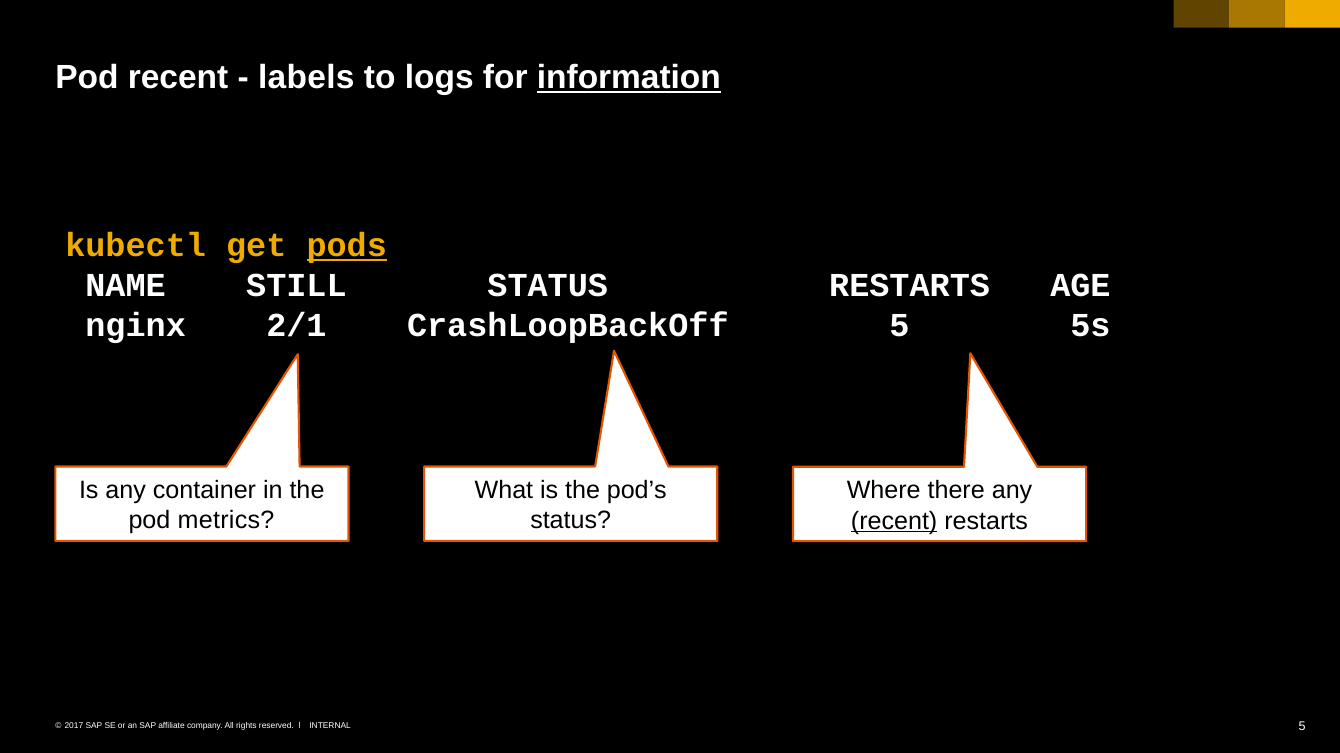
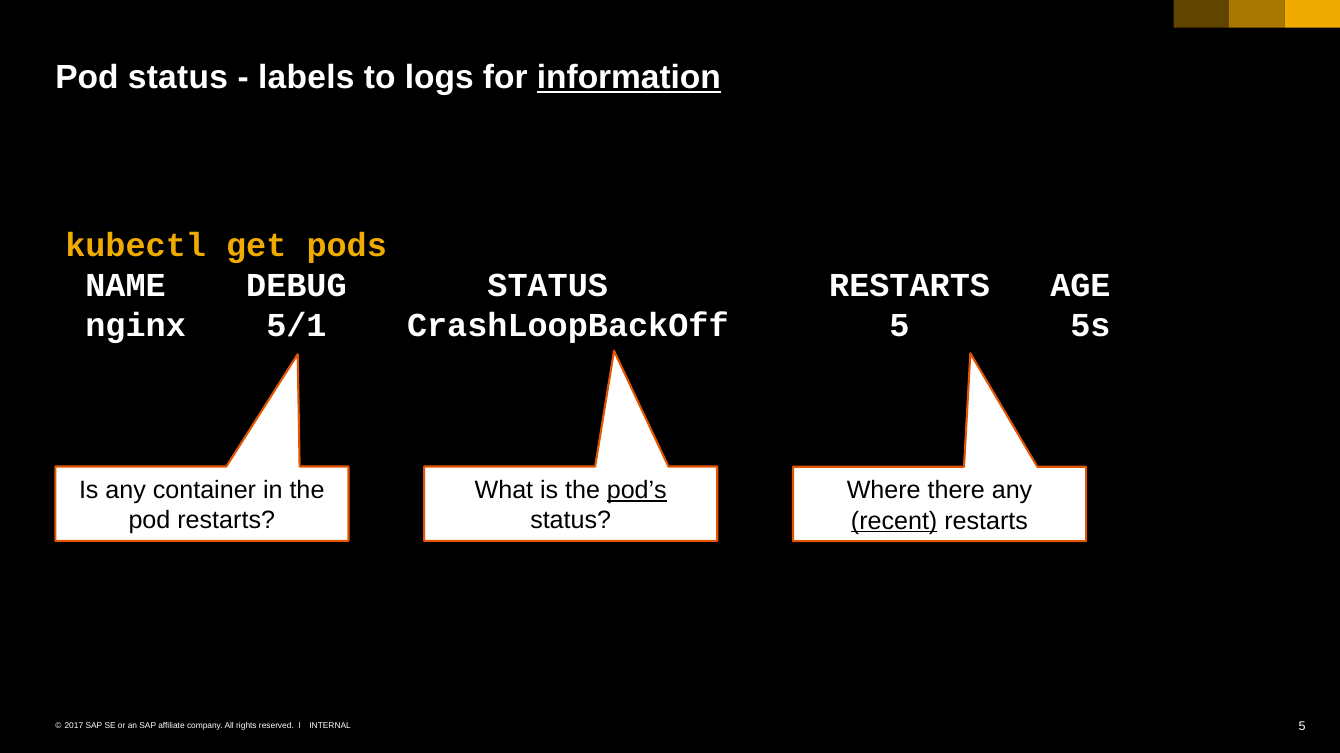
Pod recent: recent -> status (178, 78)
pods underline: present -> none (347, 246)
STILL: STILL -> DEBUG (296, 286)
2/1: 2/1 -> 5/1 (296, 326)
pod’s underline: none -> present (637, 491)
pod metrics: metrics -> restarts (226, 521)
